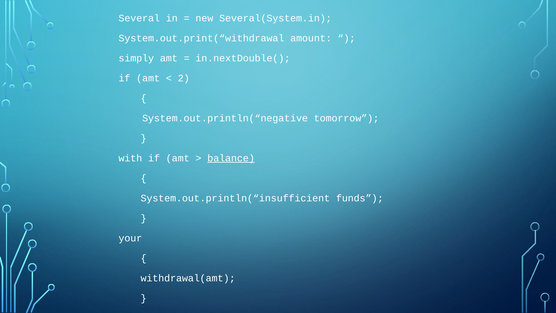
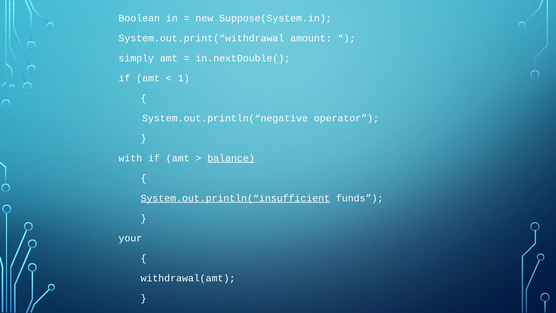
Several: Several -> Boolean (139, 18)
Several(System.in: Several(System.in -> Suppose(System.in (275, 18)
2: 2 -> 1 (184, 78)
tomorrow: tomorrow -> operator (346, 118)
System.out.println(“insufficient underline: none -> present (235, 198)
